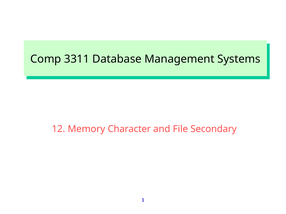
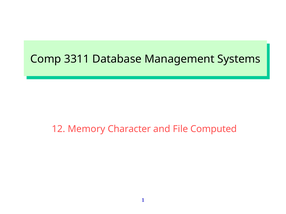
Secondary: Secondary -> Computed (214, 129)
